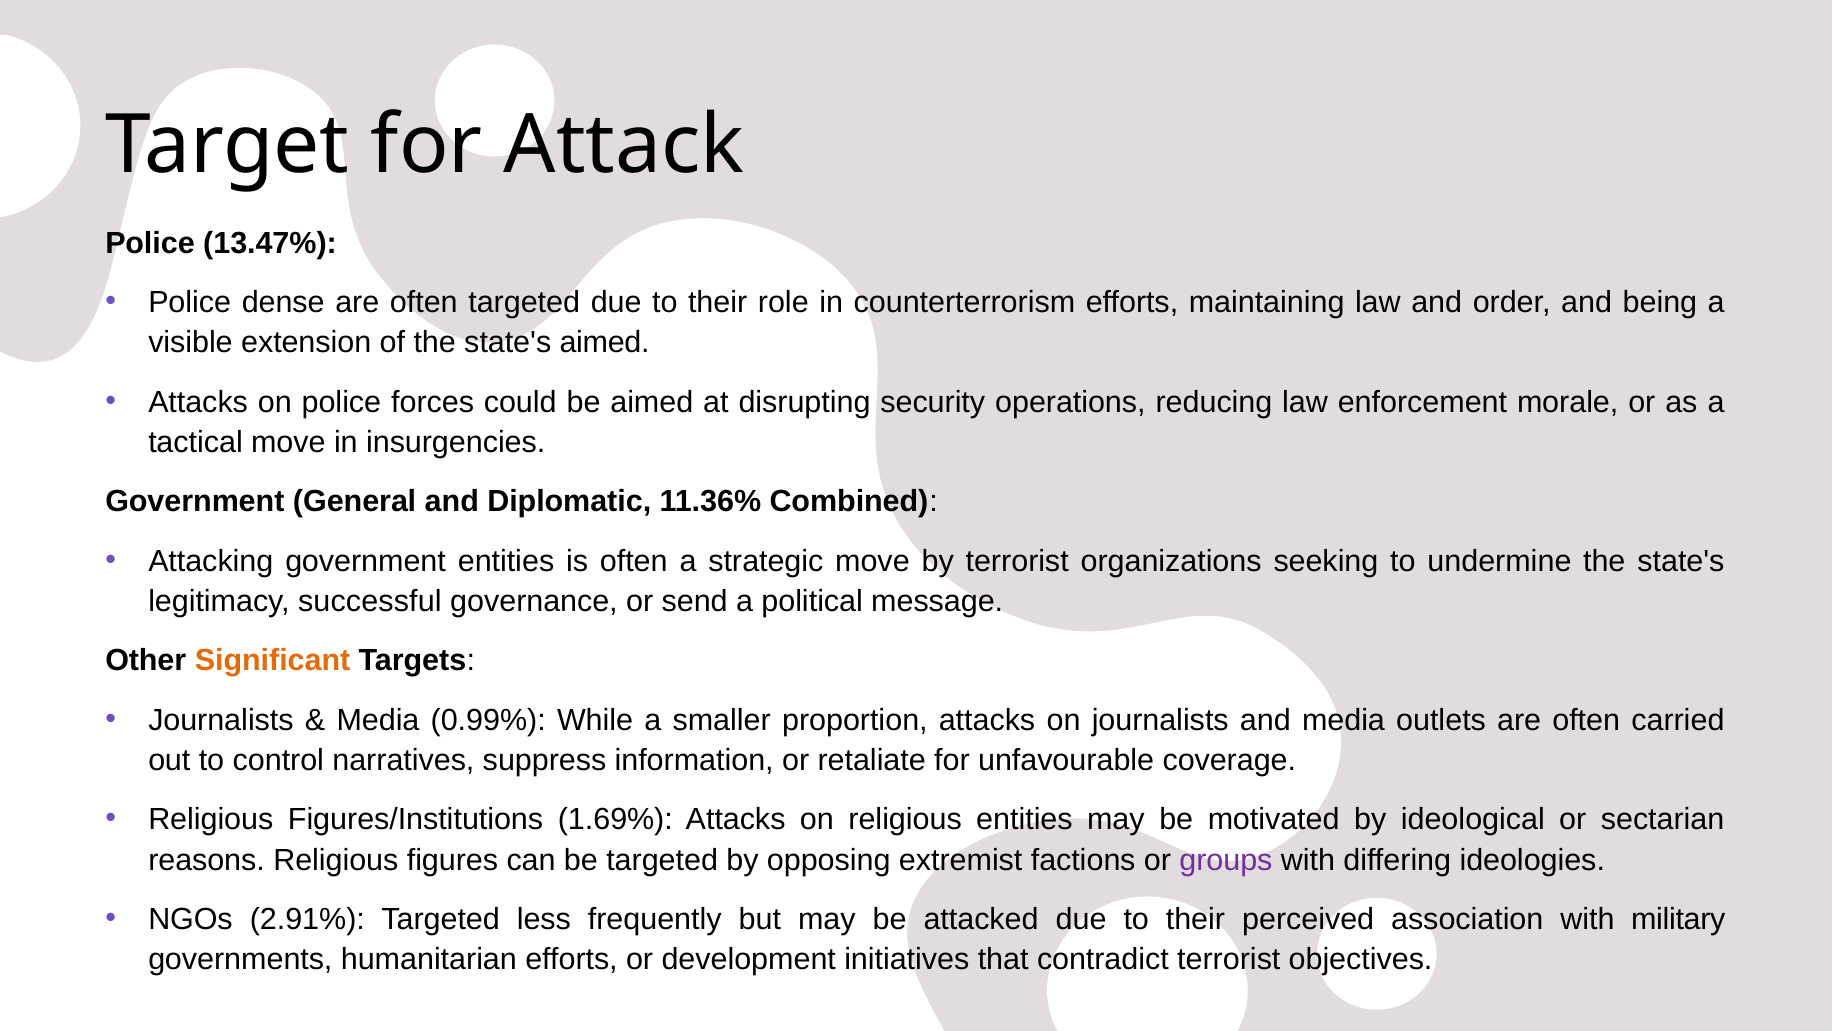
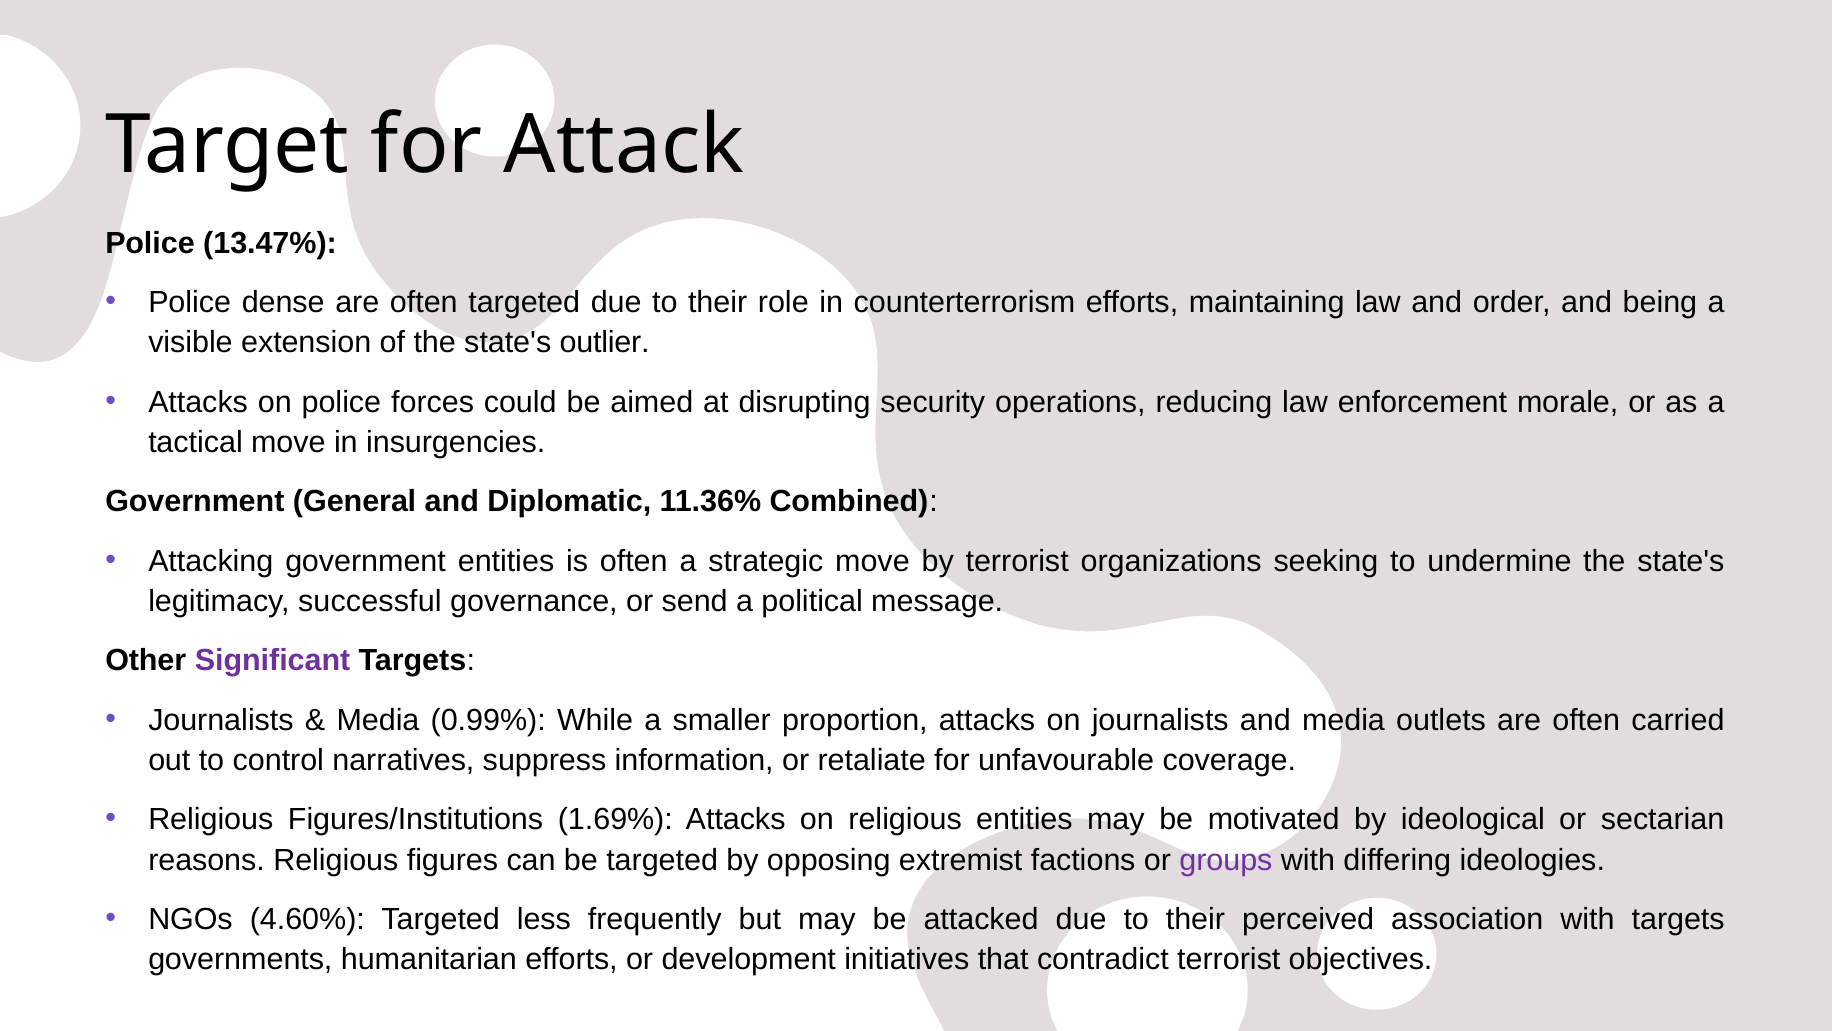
state's aimed: aimed -> outlier (605, 343)
Significant colour: orange -> purple (273, 660)
2.91%: 2.91% -> 4.60% (307, 919)
with military: military -> targets (1678, 919)
